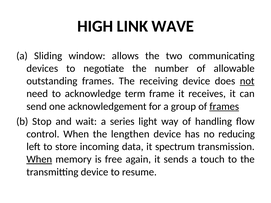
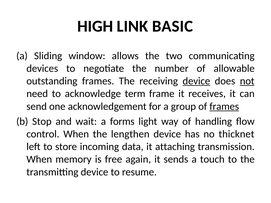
WAVE: WAVE -> BASIC (173, 26)
device underline: none -> present (196, 81)
series: series -> forms (122, 122)
reducing: reducing -> thicknet (236, 134)
spectrum: spectrum -> attaching (175, 147)
When underline: present -> none (39, 159)
